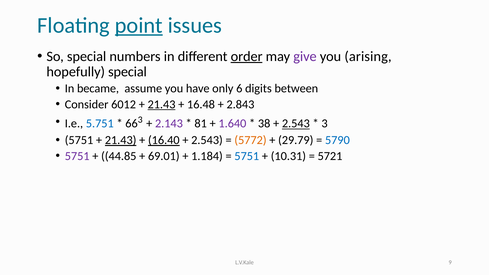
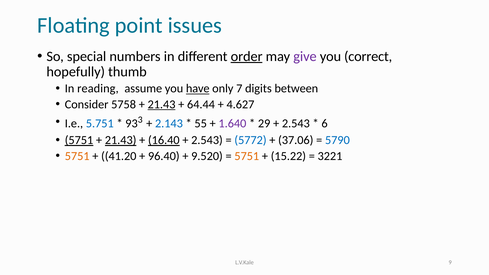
point underline: present -> none (139, 25)
arising: arising -> correct (368, 56)
hopefully special: special -> thumb (127, 72)
became: became -> reading (98, 89)
have underline: none -> present (198, 89)
6: 6 -> 7 (239, 89)
6012: 6012 -> 5758 (124, 104)
16.48: 16.48 -> 64.44 (201, 104)
2.843: 2.843 -> 4.627 (240, 104)
66: 66 -> 93 (131, 124)
2.143 colour: purple -> blue (169, 124)
81: 81 -> 55 (201, 124)
38: 38 -> 29 (264, 124)
2.543 underline: present -> none (296, 124)
3: 3 -> 6 (325, 124)
5751 underline: none -> present (79, 140)
5772 colour: orange -> blue (250, 140)
29.79: 29.79 -> 37.06 (296, 140)
5751 colour: purple -> orange (77, 156)
44.85: 44.85 -> 41.20 (119, 156)
69.01: 69.01 -> 96.40 (164, 156)
1.184: 1.184 -> 9.520 (207, 156)
5751 colour: blue -> orange (247, 156)
10.31: 10.31 -> 15.22 (288, 156)
5721: 5721 -> 3221 (330, 156)
